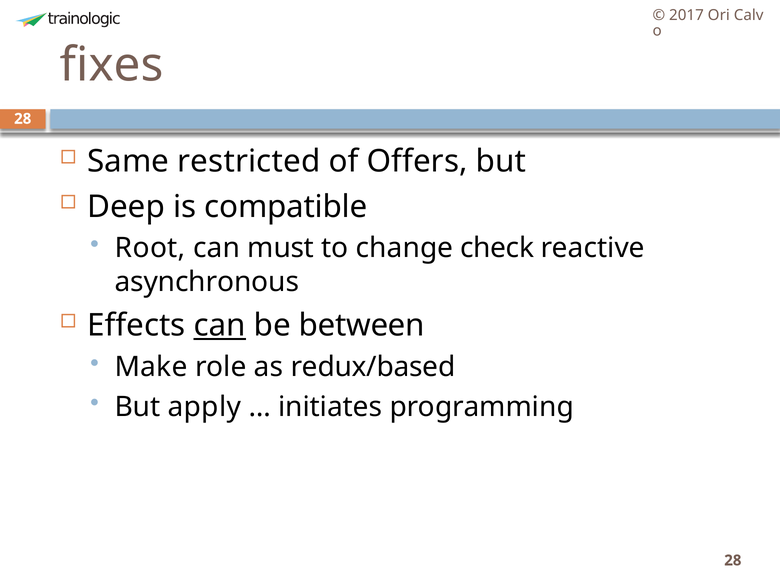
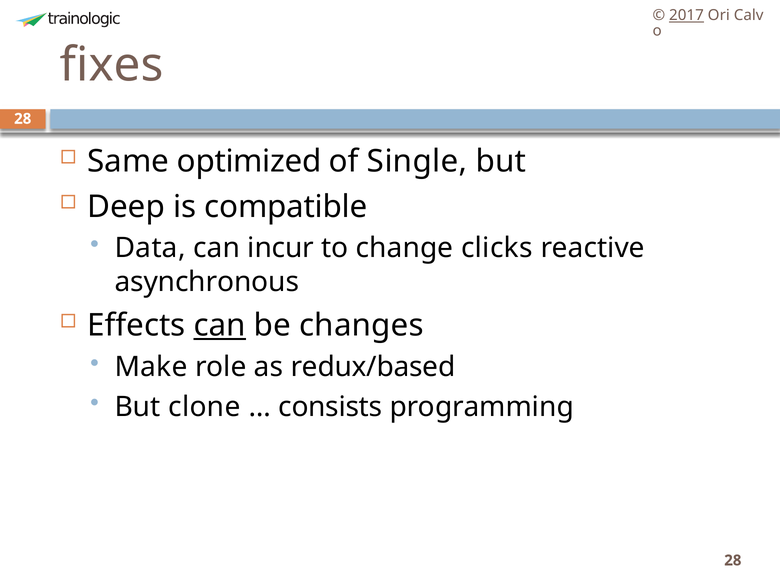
2017 underline: none -> present (686, 15)
restricted: restricted -> optimized (249, 161)
Offers: Offers -> Single (417, 161)
Root: Root -> Data (150, 248)
must: must -> incur (281, 248)
check: check -> clicks (497, 248)
between: between -> changes (361, 325)
apply: apply -> clone (204, 407)
initiates: initiates -> consists (330, 407)
